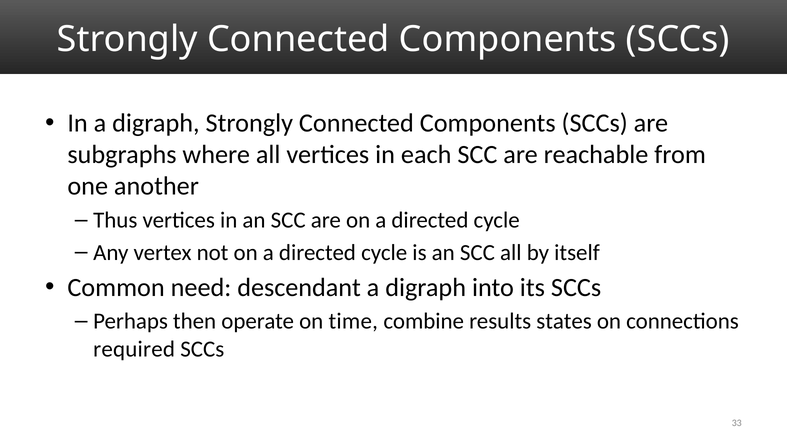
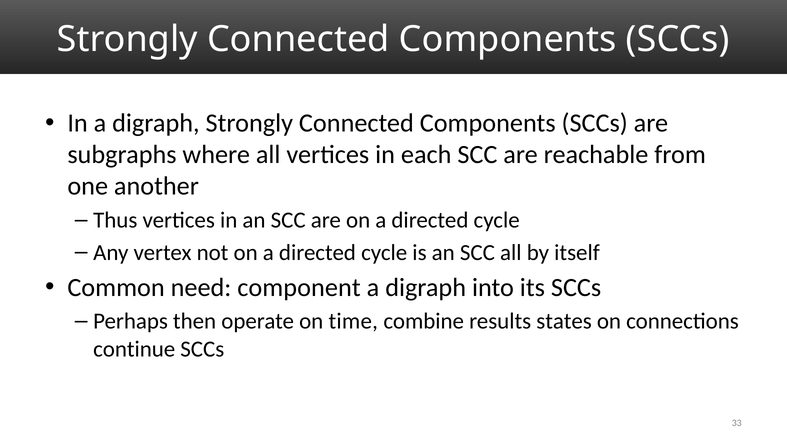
descendant: descendant -> component (299, 287)
required: required -> continue (134, 349)
